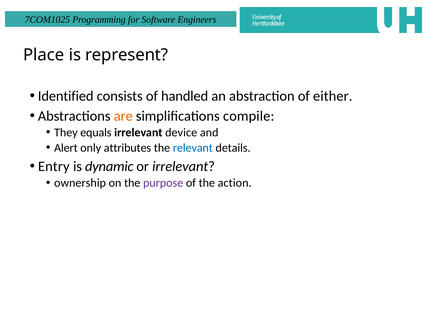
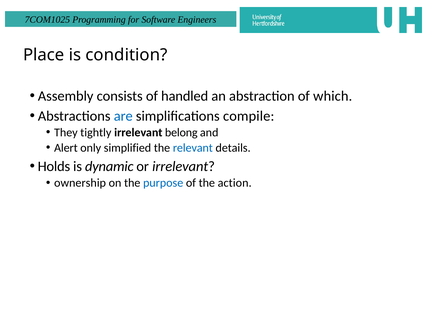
represent: represent -> condition (127, 55)
Identified: Identified -> Assembly (66, 96)
either: either -> which (333, 96)
are colour: orange -> blue (123, 116)
equals: equals -> tightly (96, 133)
device: device -> belong (181, 133)
attributes: attributes -> simplified (127, 148)
Entry: Entry -> Holds (54, 166)
purpose colour: purple -> blue (163, 183)
